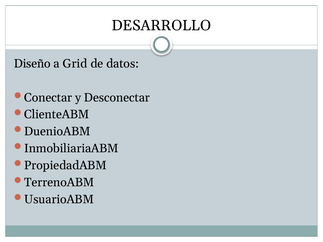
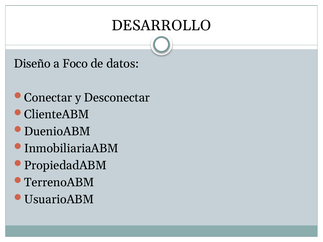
Grid: Grid -> Foco (75, 64)
